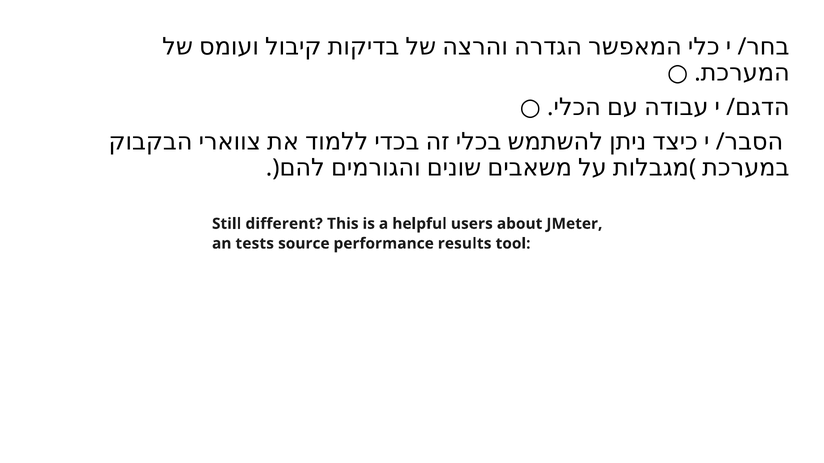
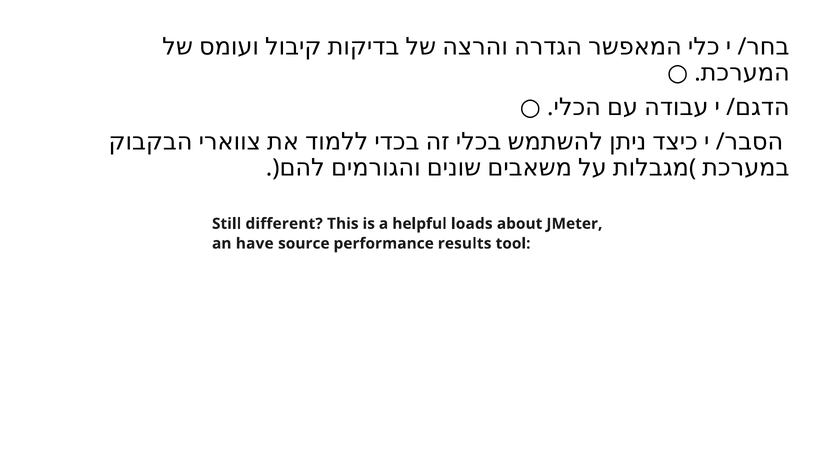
users: users -> loads (472, 224)
tests: tests -> have (255, 244)
